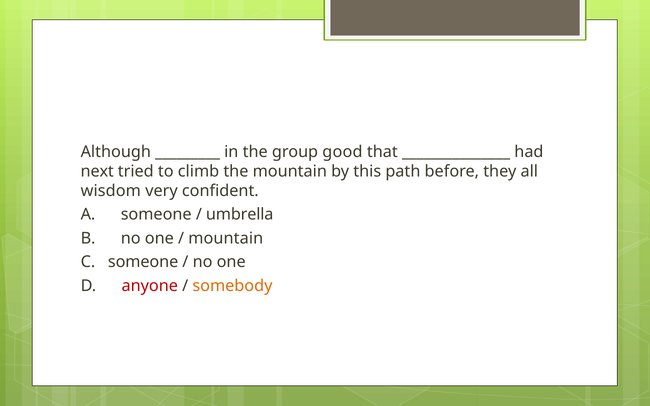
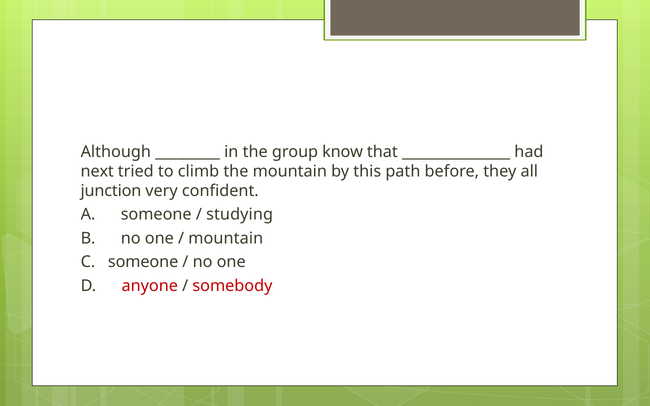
good: good -> know (343, 152)
wisdom: wisdom -> junction (111, 191)
umbrella: umbrella -> studying (240, 215)
somebody colour: orange -> red (232, 286)
